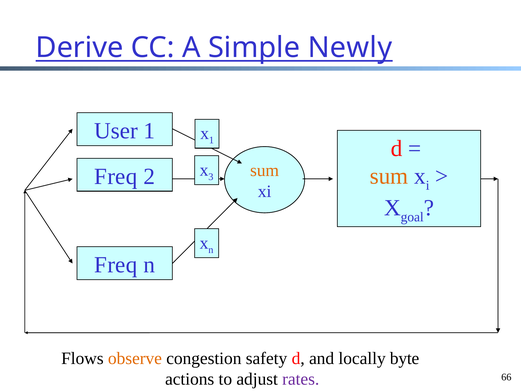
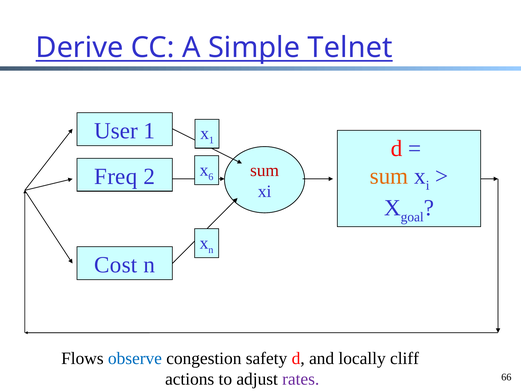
Newly: Newly -> Telnet (350, 48)
3: 3 -> 6 (211, 177)
sum colour: orange -> red (265, 170)
Freq: Freq -> Cost (116, 265)
observe colour: orange -> blue (135, 358)
byte: byte -> cliff (405, 358)
